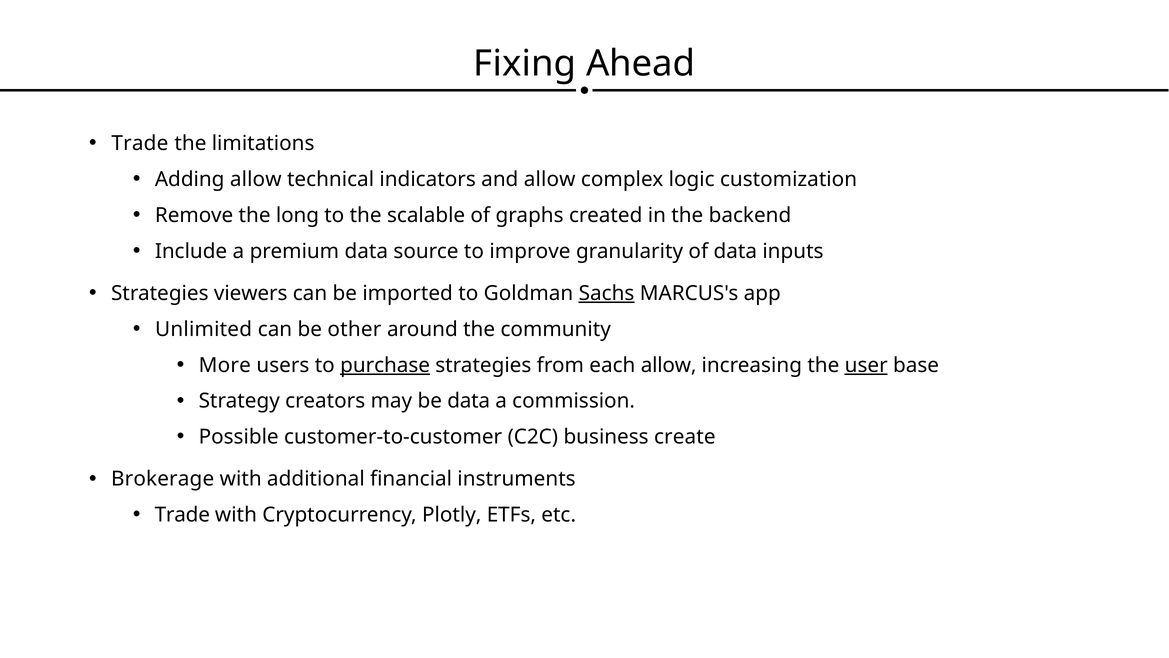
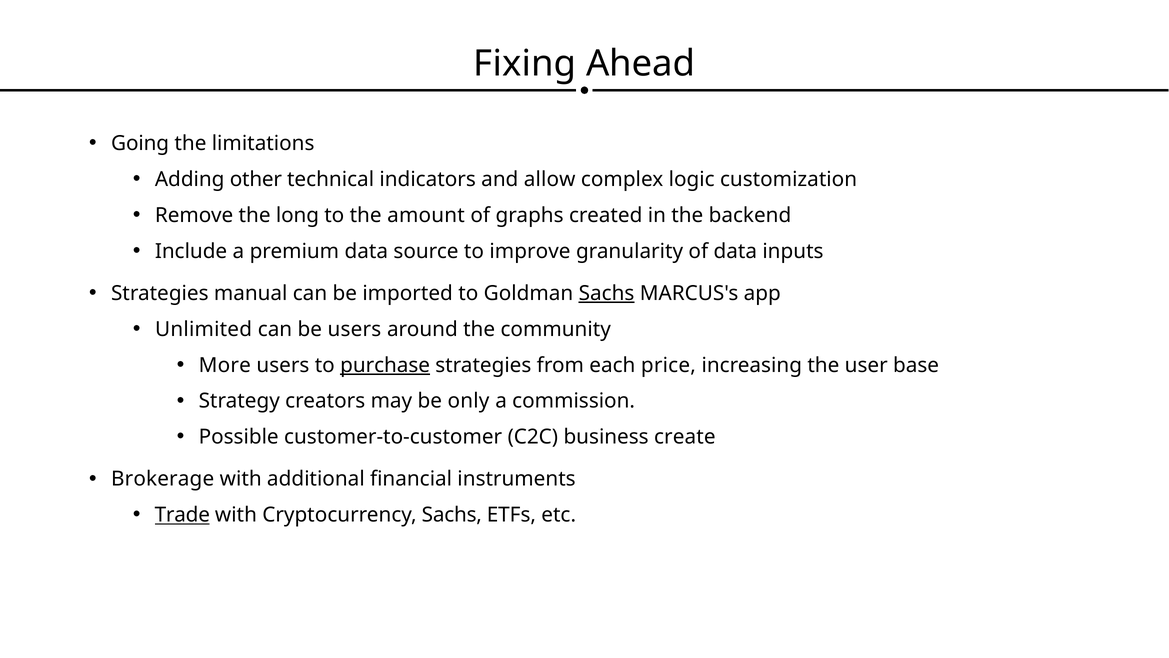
Trade: Trade -> Going (140, 143)
Adding allow: allow -> other (256, 179)
scalable: scalable -> amount (426, 215)
viewers: viewers -> manual (251, 293)
be other: other -> users (354, 329)
each allow: allow -> price (668, 365)
user underline: present -> none (866, 365)
be data: data -> only (468, 401)
Trade underline: none -> present (182, 515)
Cryptocurrency Plotly: Plotly -> Sachs (452, 515)
